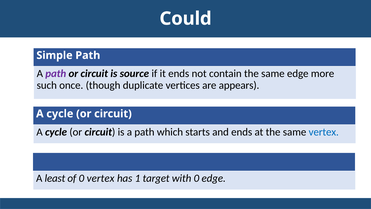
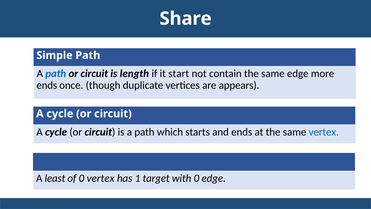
Could: Could -> Share (186, 19)
path colour: purple -> blue (56, 74)
source: source -> length (134, 74)
it ends: ends -> start (179, 74)
such: such -> ends (47, 85)
